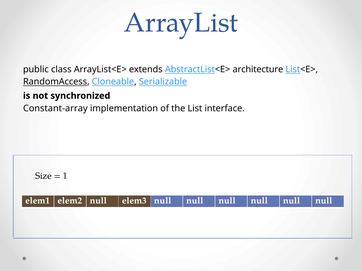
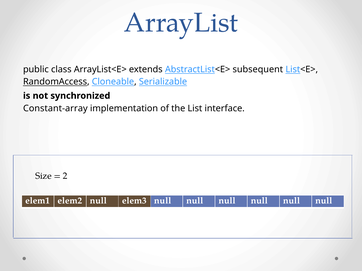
architecture: architecture -> subsequent (258, 69)
1: 1 -> 2 (65, 176)
